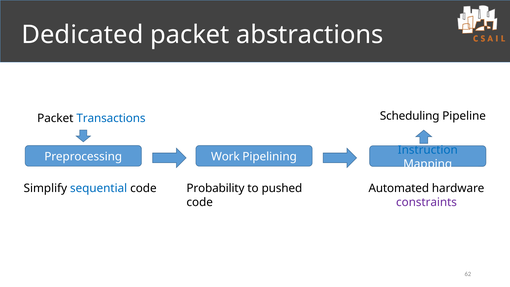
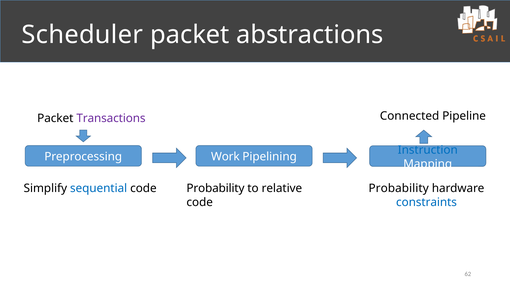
Dedicated: Dedicated -> Scheduler (82, 35)
Scheduling: Scheduling -> Connected (410, 116)
Transactions colour: blue -> purple (111, 118)
pushed: pushed -> relative (282, 188)
Automated: Automated -> Probability (399, 188)
constraints colour: purple -> blue (426, 202)
